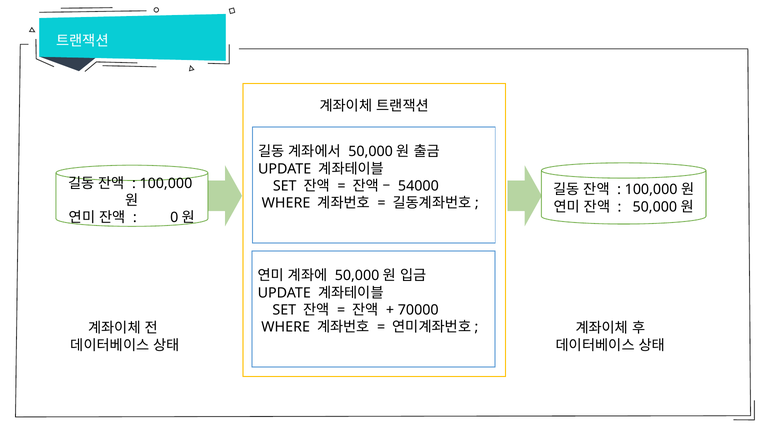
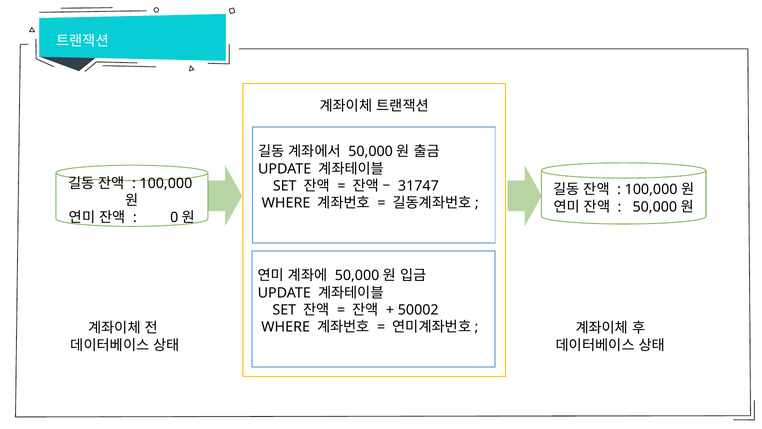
54000: 54000 -> 31747 (418, 186)
70000: 70000 -> 50002 (418, 310)
